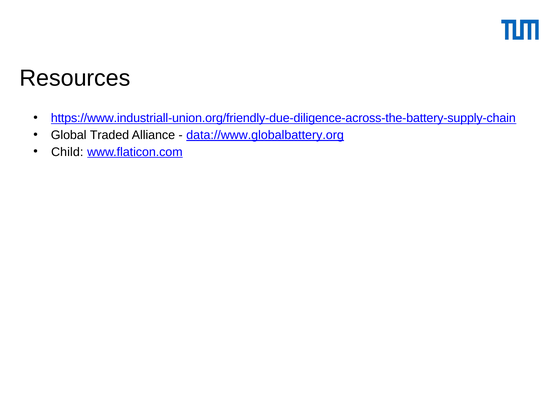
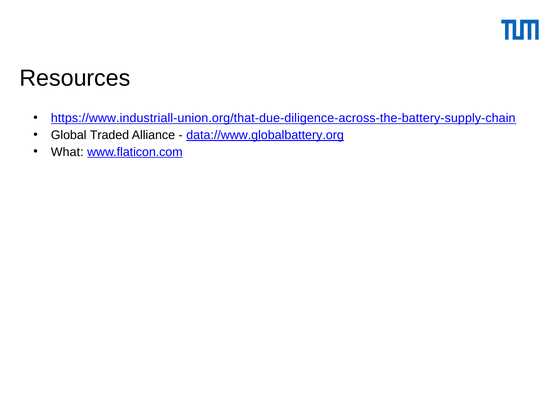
https://www.industriall-union.org/friendly-due-diligence-across-the-battery-supply-chain: https://www.industriall-union.org/friendly-due-diligence-across-the-battery-supply-chain -> https://www.industriall-union.org/that-due-diligence-across-the-battery-supply-chain (283, 118)
Child: Child -> What (67, 152)
